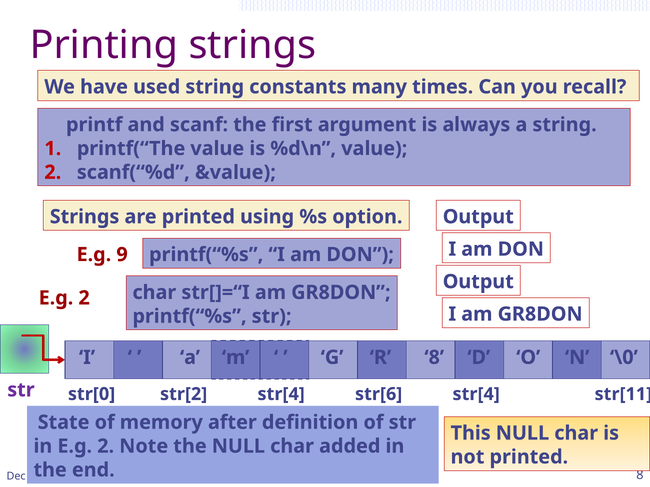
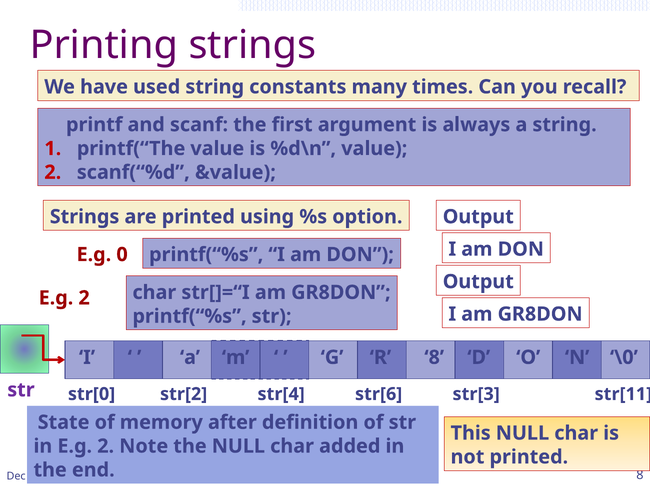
9: 9 -> 0 (122, 255)
str[4: str[4 -> str[3 (476, 394)
